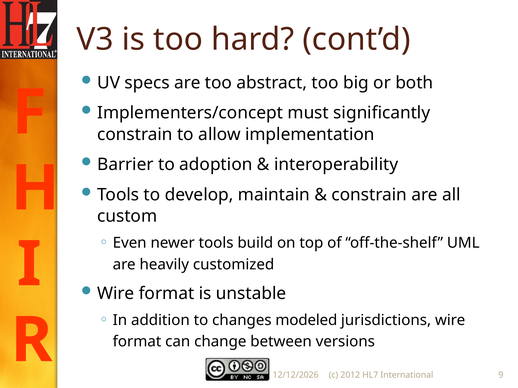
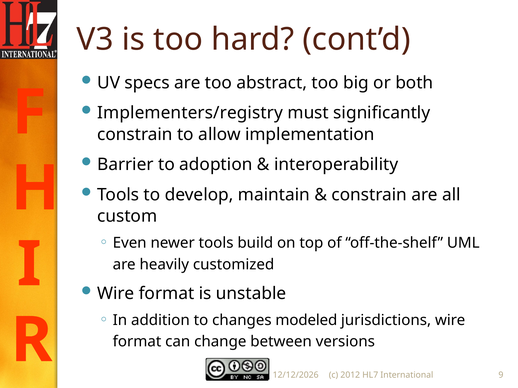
Implementers/concept: Implementers/concept -> Implementers/registry (190, 113)
